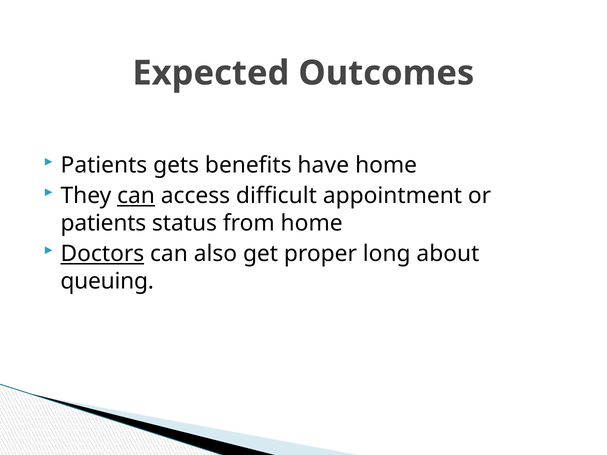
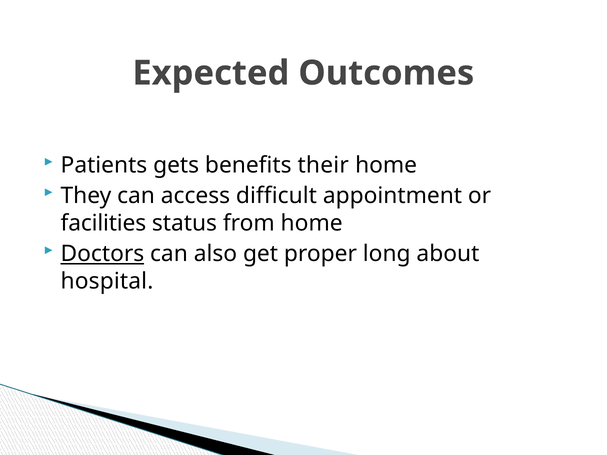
have: have -> their (323, 165)
can underline: present -> none (136, 196)
patients: patients -> facilities (103, 223)
queuing: queuing -> hospital (107, 281)
